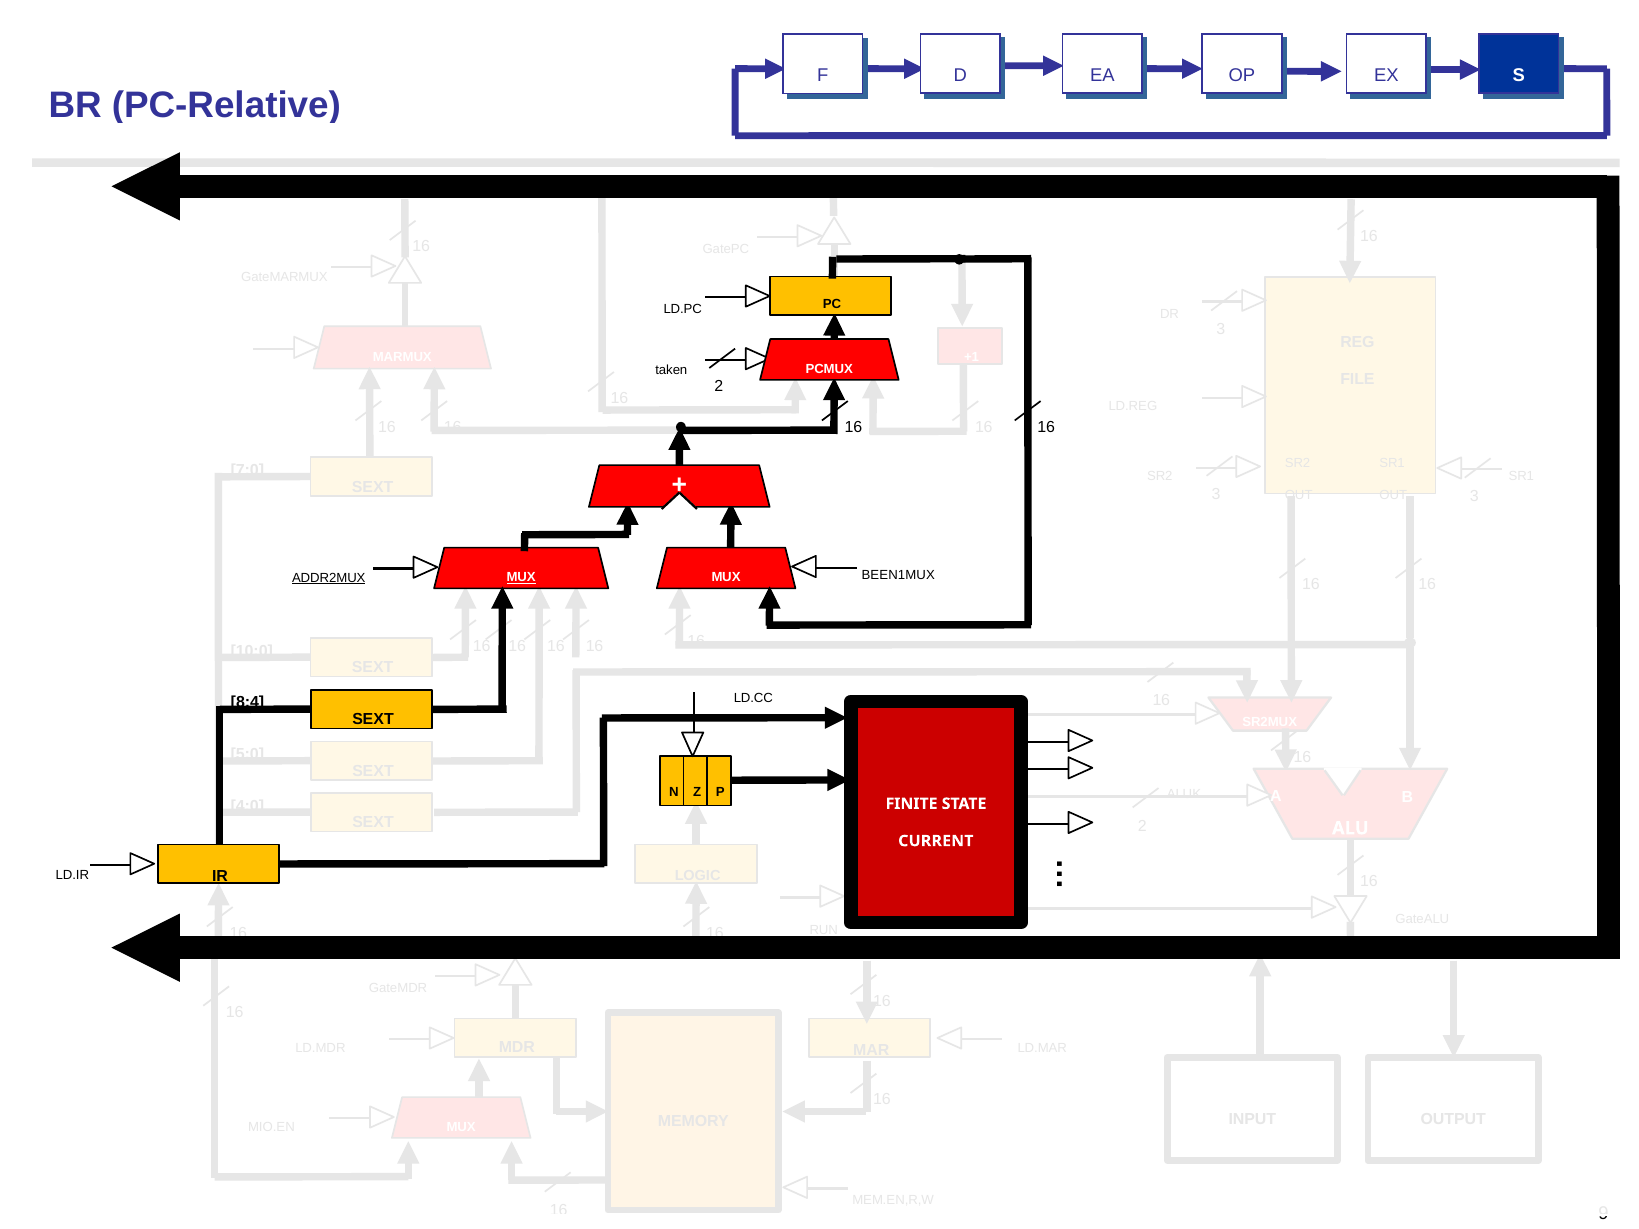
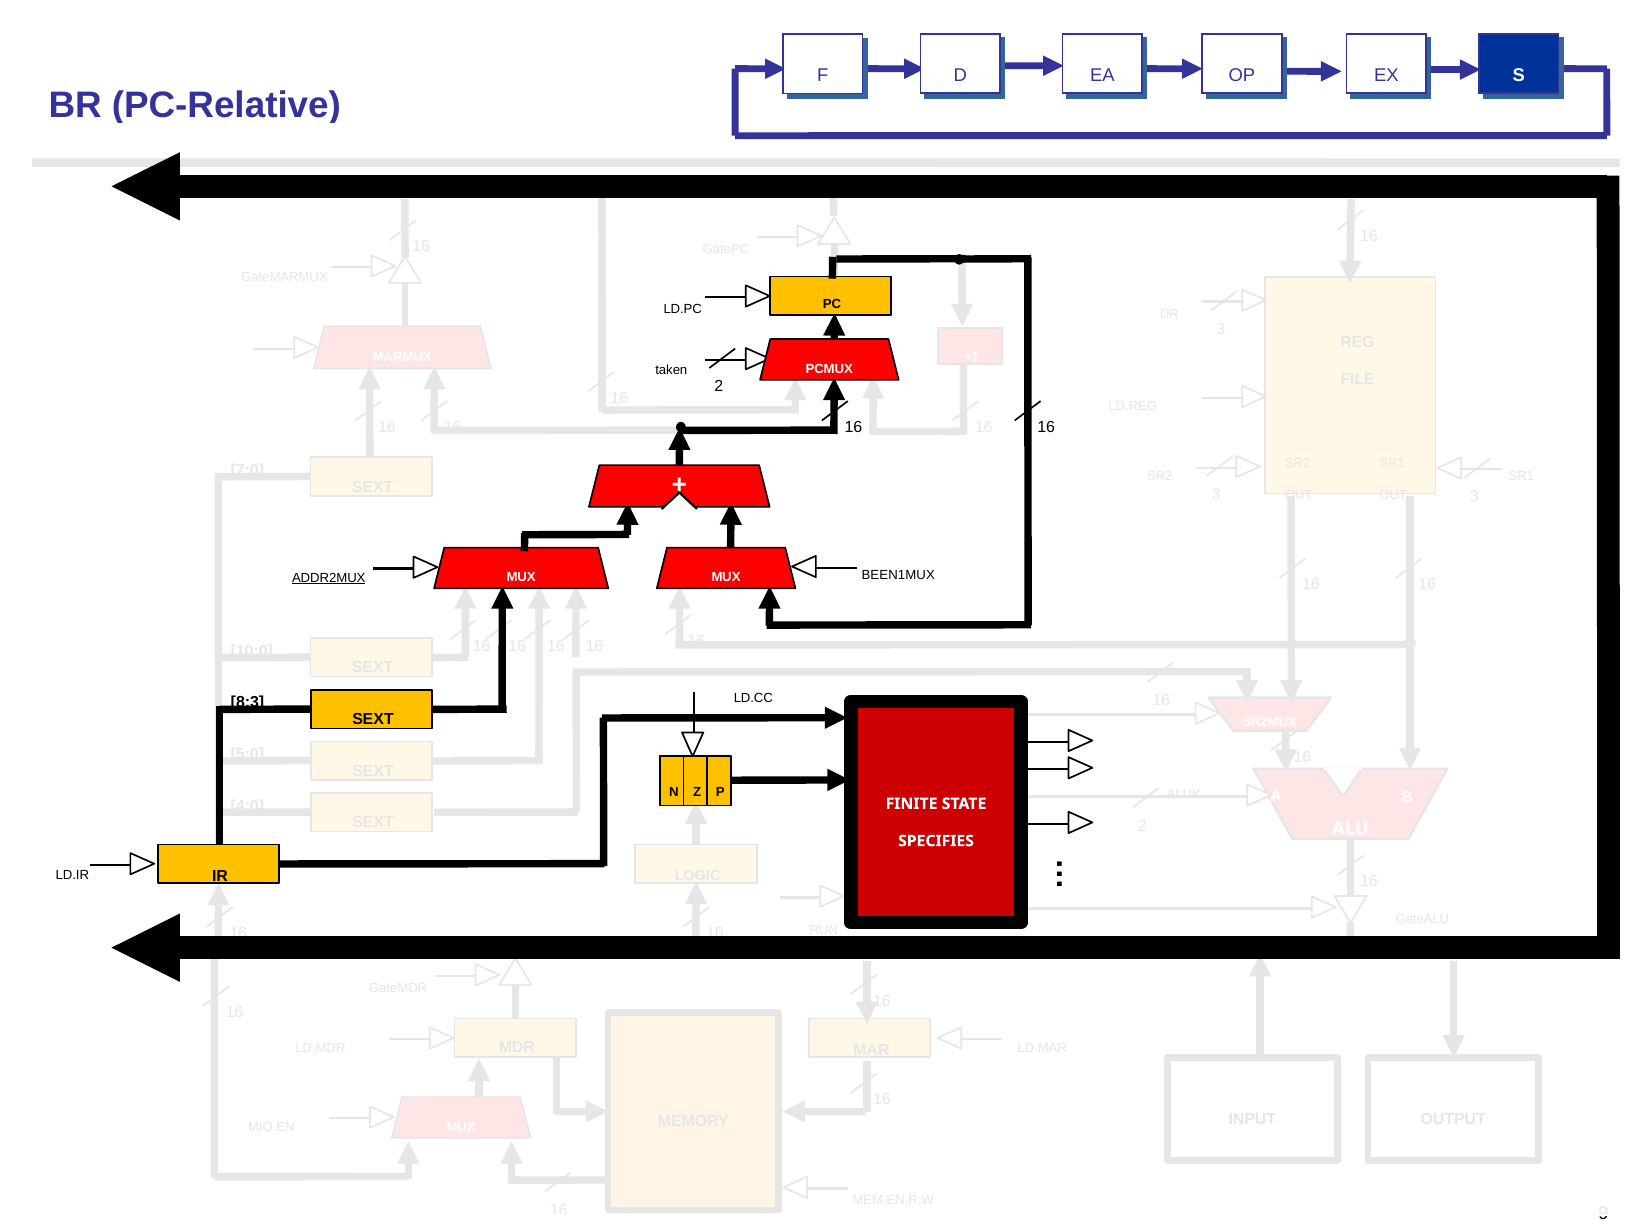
MUX underline: present -> none (521, 577)
8:4: 8:4 -> 8:3 (248, 703)
CURRENT: CURRENT -> SPECIFIES (936, 841)
